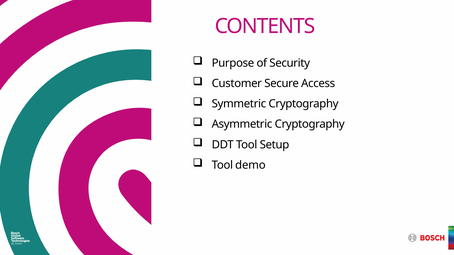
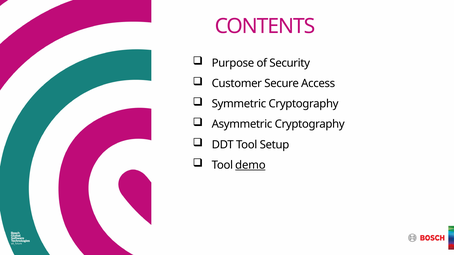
demo underline: none -> present (250, 165)
